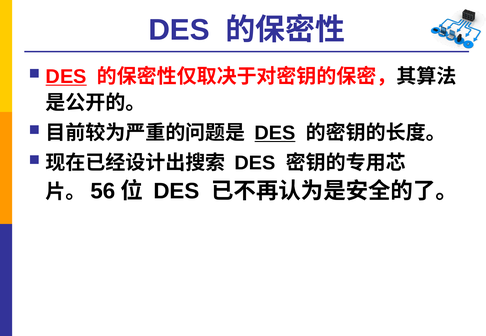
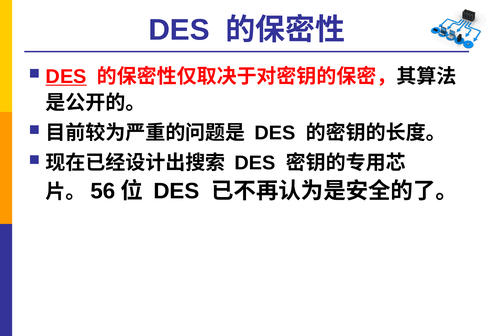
DES underline: present -> none (275, 133)
